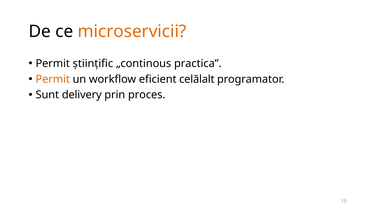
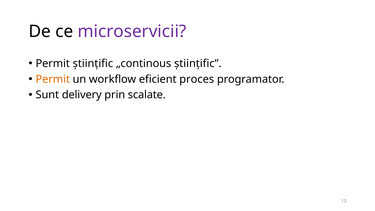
microservicii colour: orange -> purple (132, 32)
„continous practica: practica -> științific (198, 63)
celălalt: celălalt -> proces (197, 79)
proces: proces -> scalate (147, 95)
